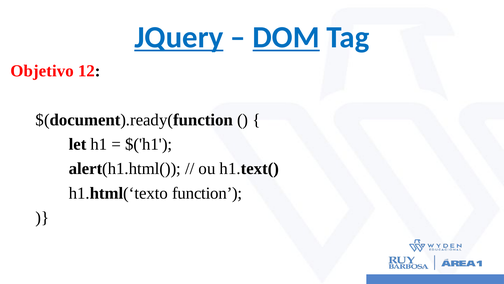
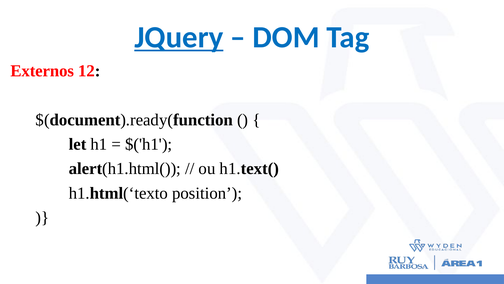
DOM underline: present -> none (286, 37)
Objetivo: Objetivo -> Externos (42, 71)
function: function -> position (207, 193)
